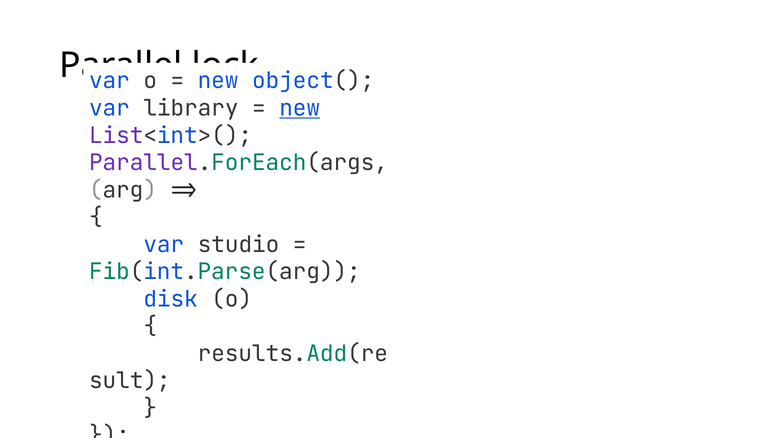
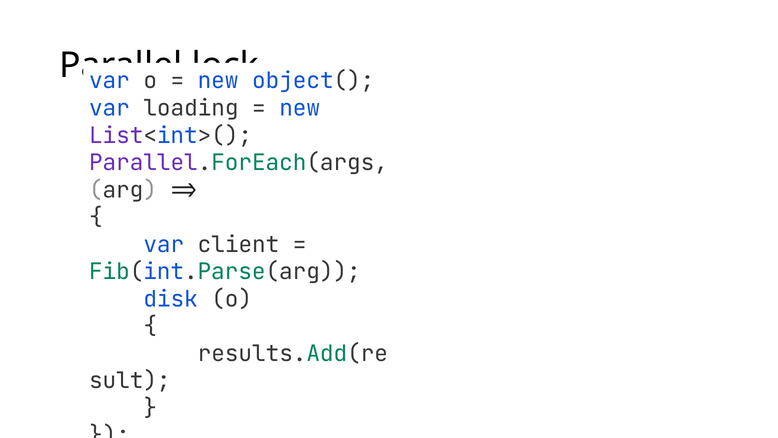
library: library -> loading (191, 108)
new underline: present -> none (300, 108)
studio: studio -> client (239, 244)
